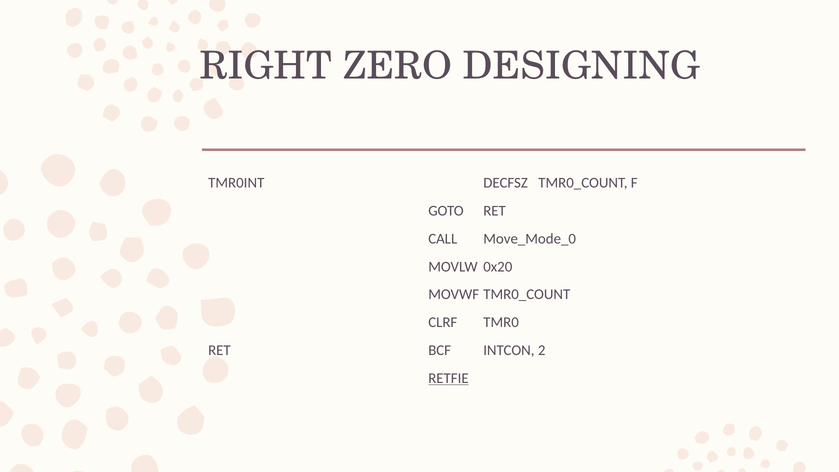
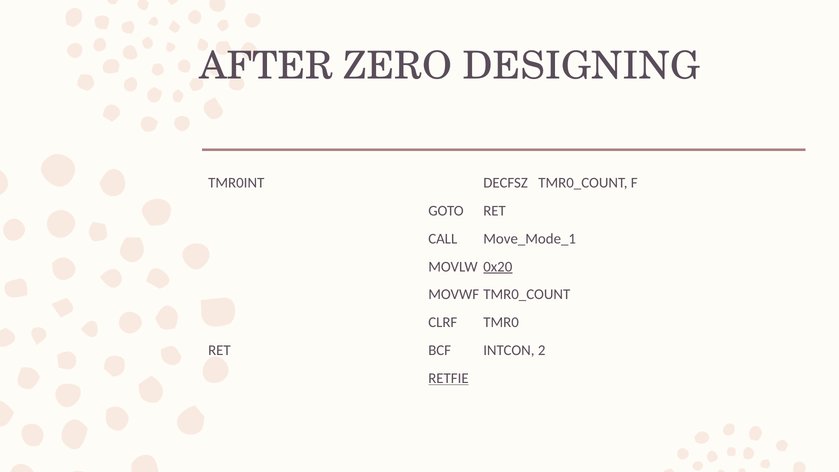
RIGHT: RIGHT -> AFTER (266, 66)
Move_Mode_0: Move_Mode_0 -> Move_Mode_1 (530, 239)
0x20 underline: none -> present (498, 267)
